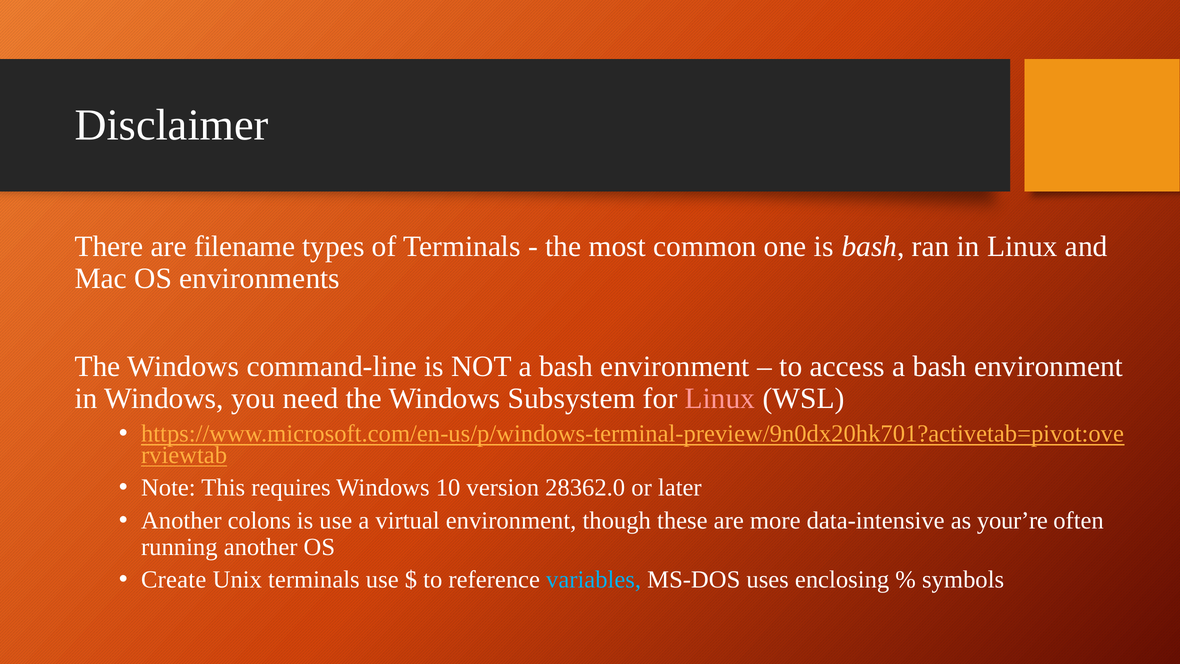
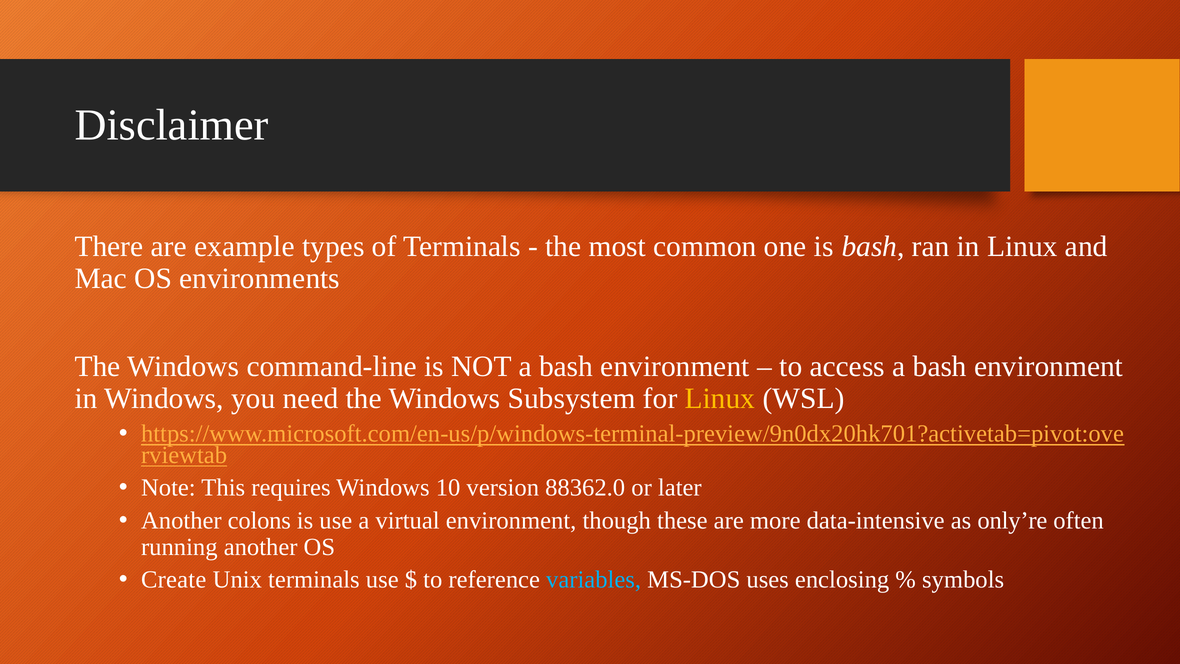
filename: filename -> example (244, 246)
Linux colour: pink -> yellow (720, 398)
28362.0: 28362.0 -> 88362.0 (585, 488)
your’re: your’re -> only’re (1012, 520)
